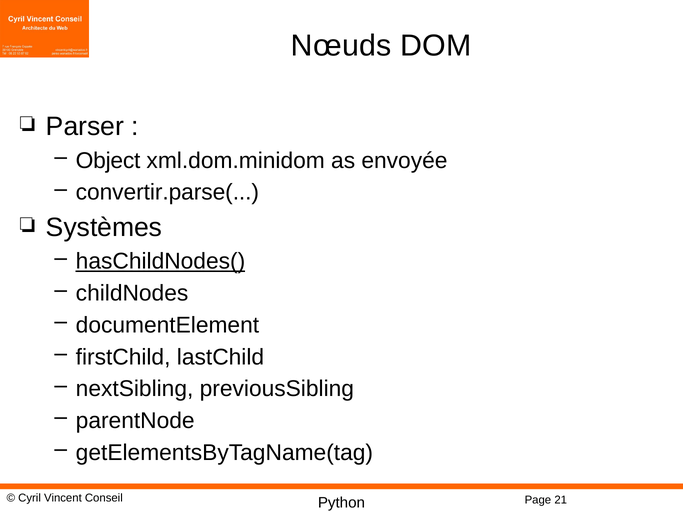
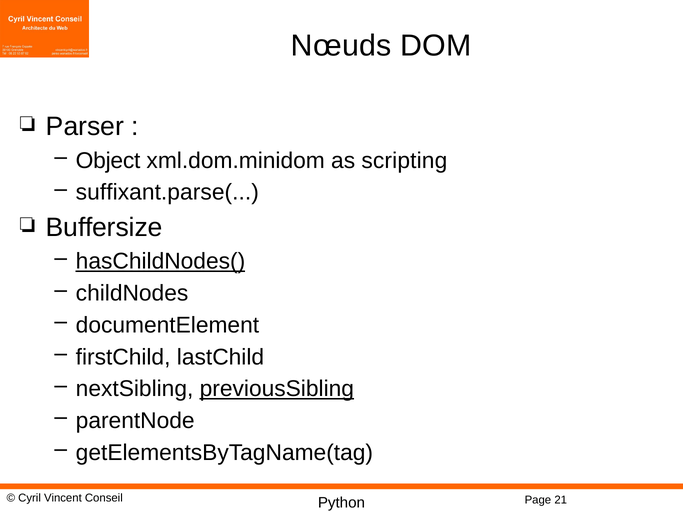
envoyée: envoyée -> scripting (404, 161)
convertir.parse(: convertir.parse( -> suffixant.parse( (167, 192)
Systèmes: Systèmes -> Buffersize (104, 228)
previousSibling underline: none -> present (277, 389)
